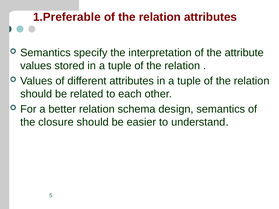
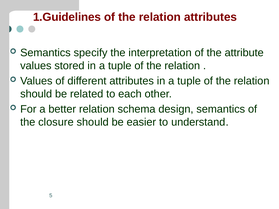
1.Preferable: 1.Preferable -> 1.Guidelines (67, 17)
